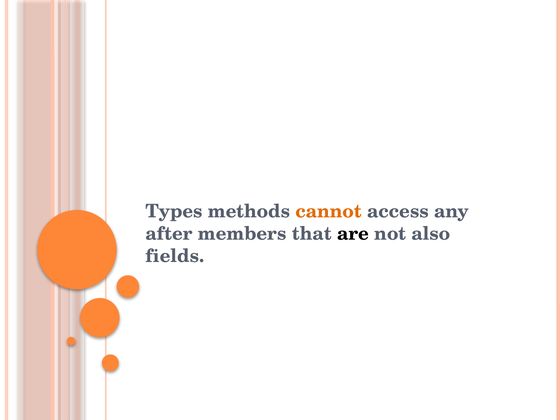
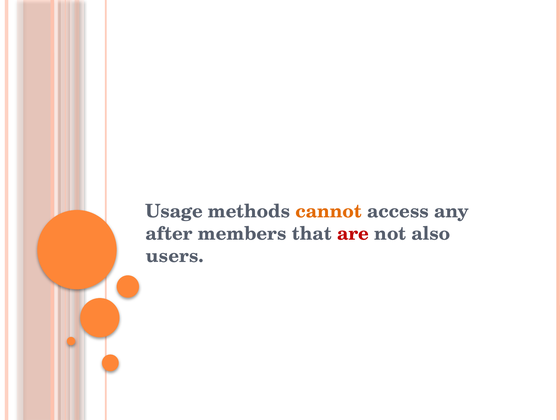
Types: Types -> Usage (174, 211)
are colour: black -> red (353, 234)
fields: fields -> users (175, 256)
